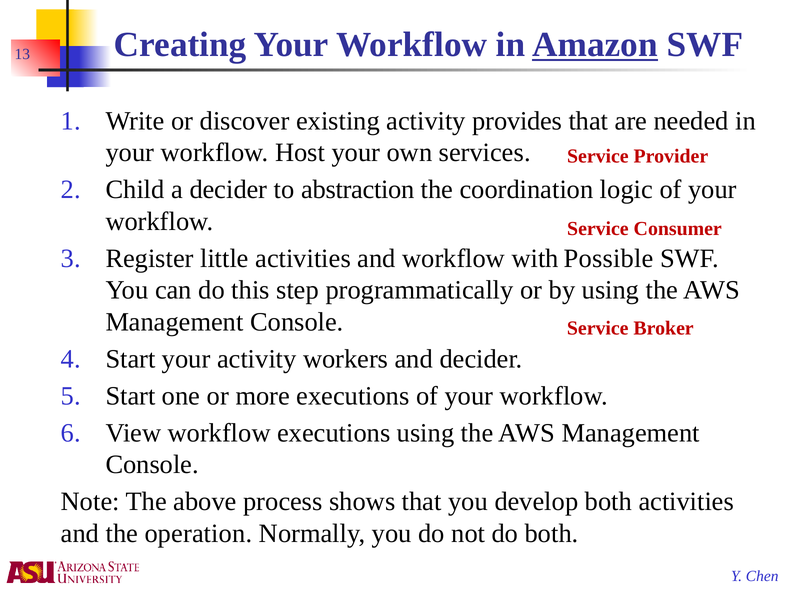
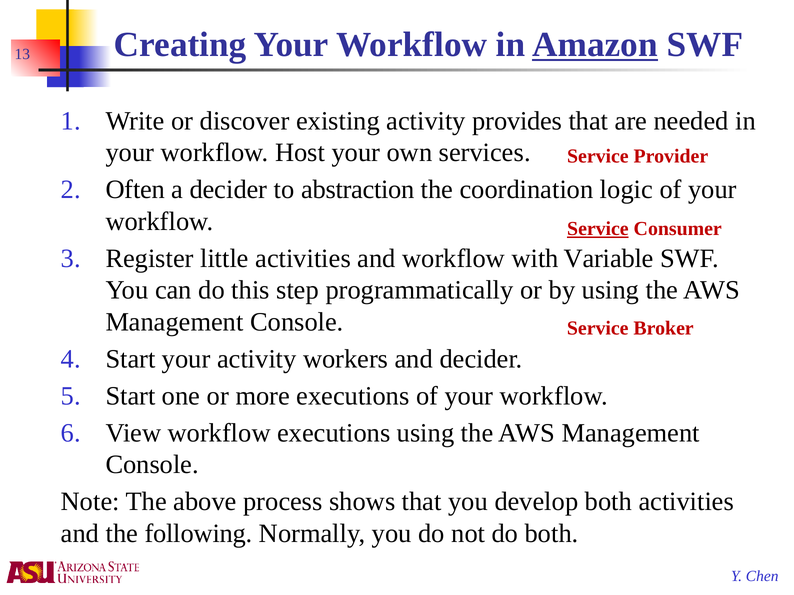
Child: Child -> Often (135, 190)
Service underline: none -> present (598, 229)
Possible: Possible -> Variable (609, 259)
operation: operation -> following (199, 534)
